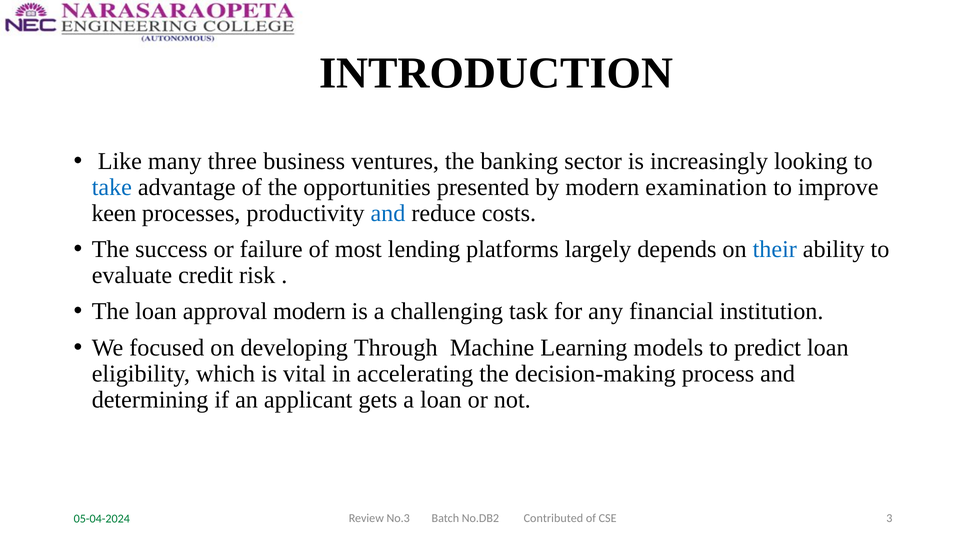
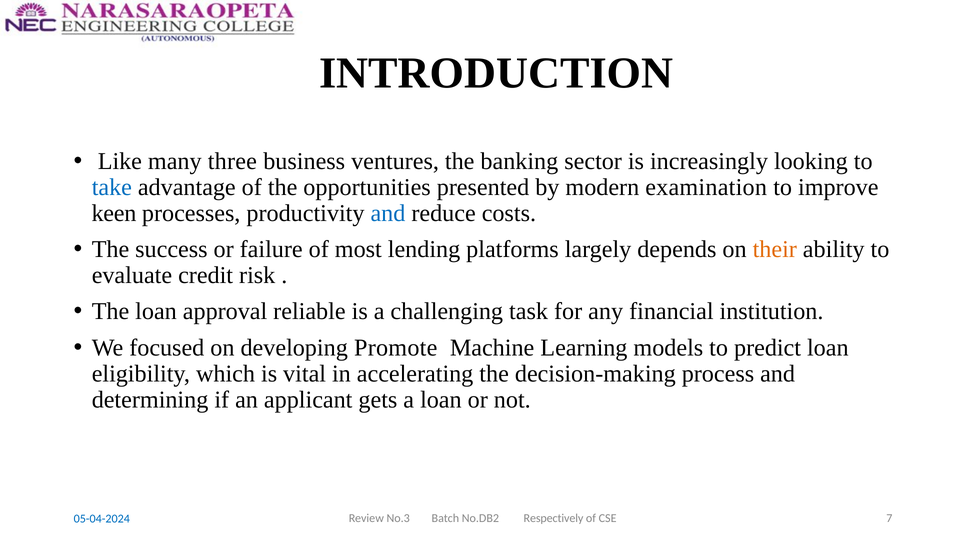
their colour: blue -> orange (775, 249)
approval modern: modern -> reliable (309, 312)
Through: Through -> Promote (396, 348)
Contributed: Contributed -> Respectively (554, 519)
3: 3 -> 7 (889, 519)
05-04-2024 colour: green -> blue (102, 519)
